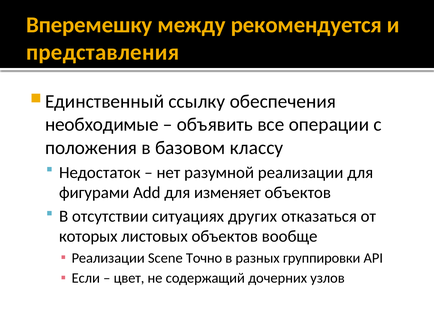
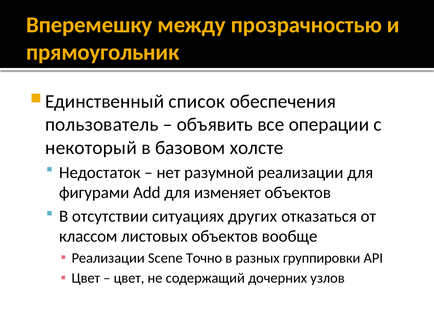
рекомендуется: рекомендуется -> прозрачностью (306, 25)
представления: представления -> прямоугольник (103, 52)
ссылку: ссылку -> список (197, 102)
необходимые: необходимые -> пользователь (102, 125)
положения: положения -> некоторый (91, 148)
классу: классу -> холсте (257, 148)
которых: которых -> классом (88, 237)
Если: Если -> Цвет (86, 279)
